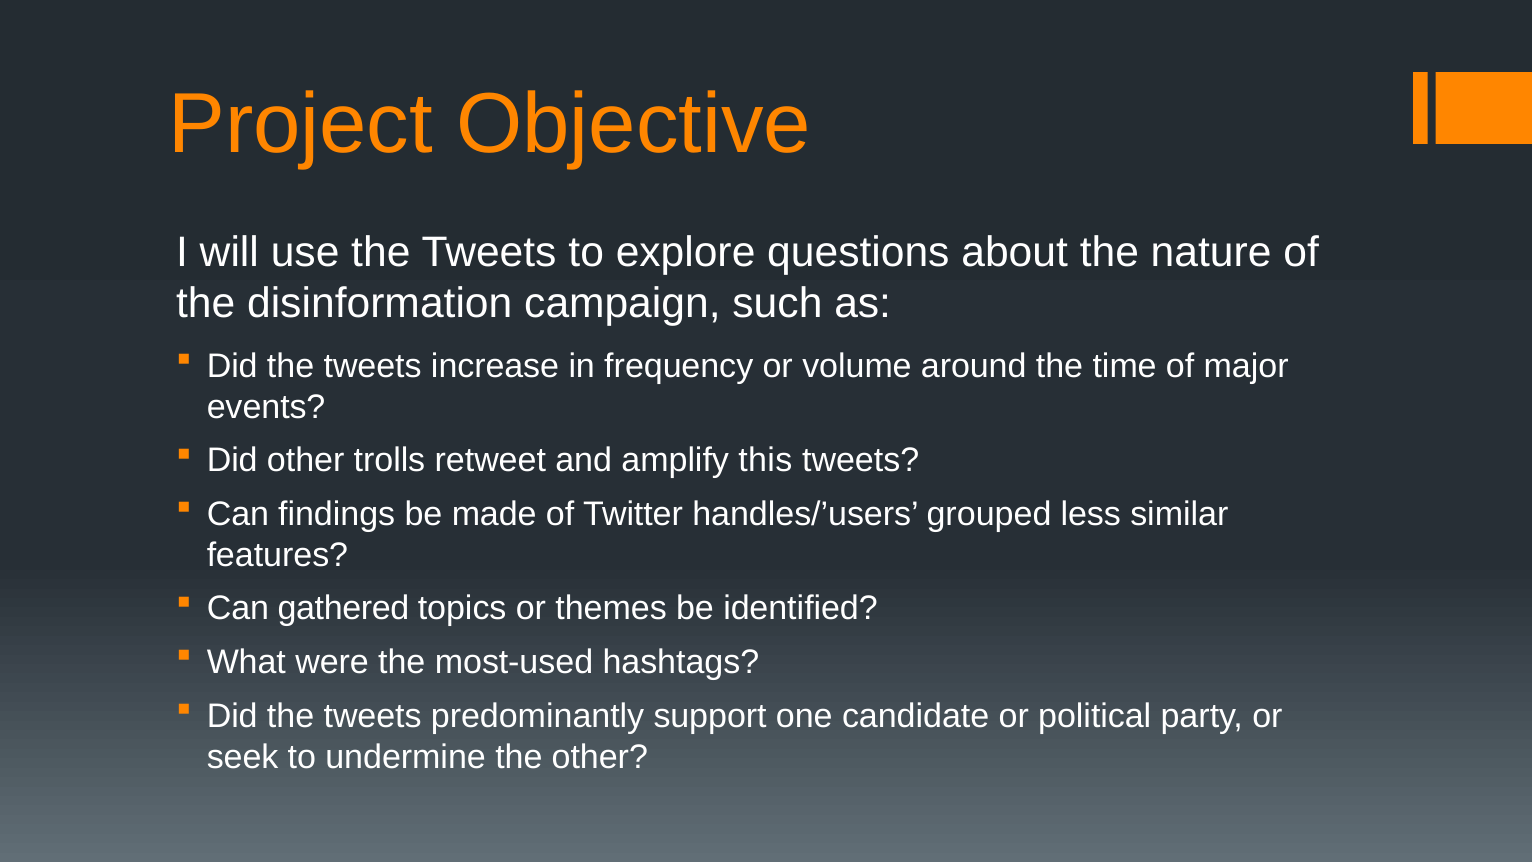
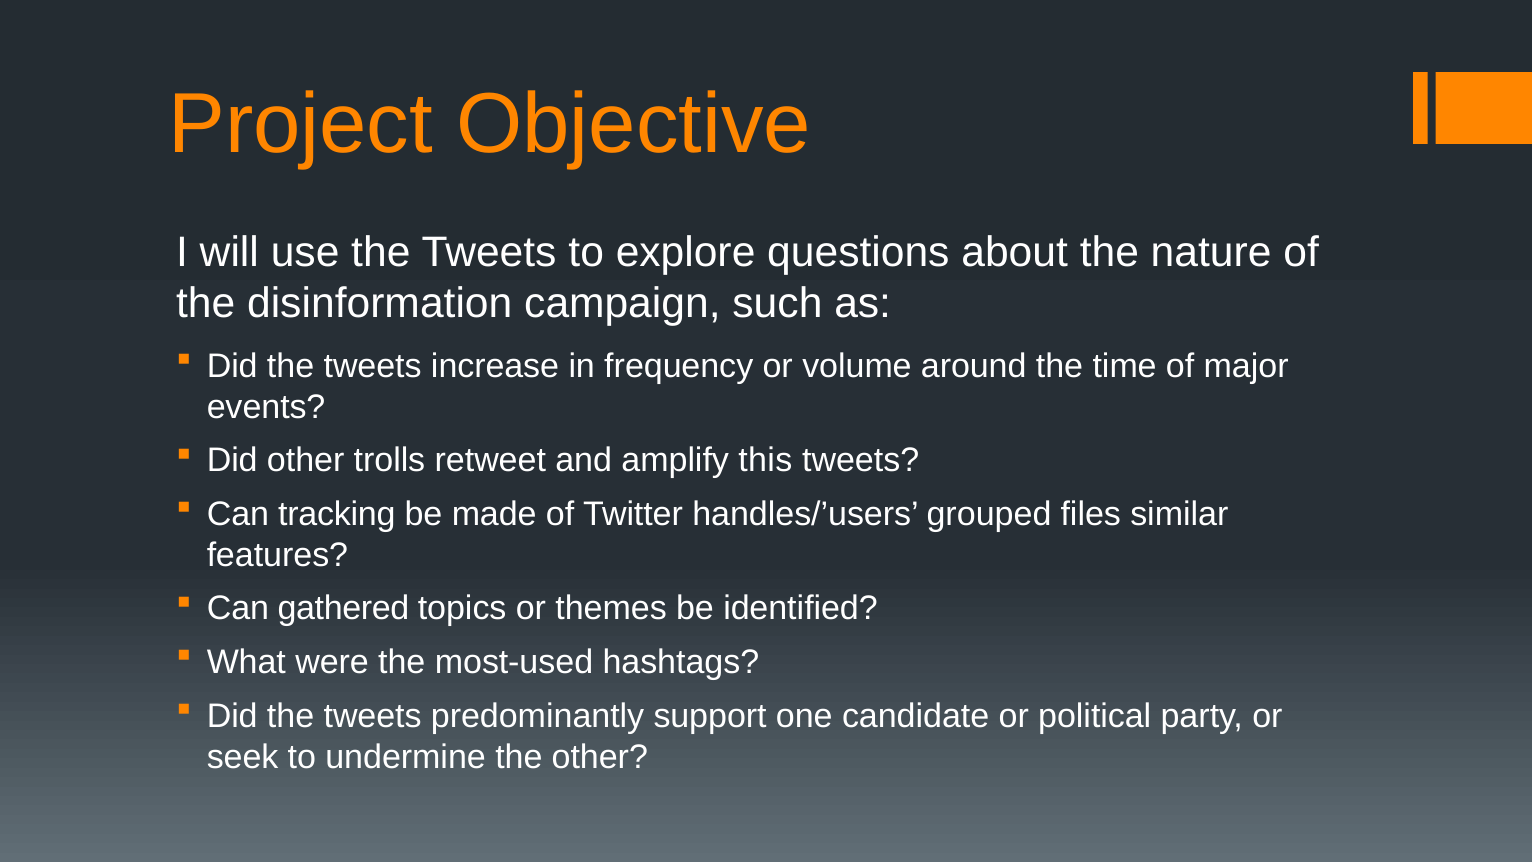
findings: findings -> tracking (337, 514)
less: less -> files (1091, 514)
